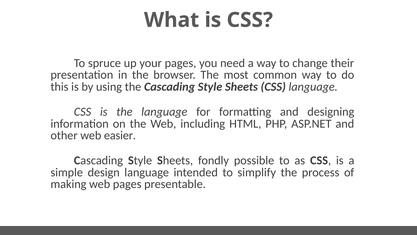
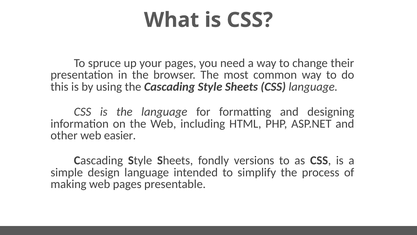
possible: possible -> versions (254, 160)
